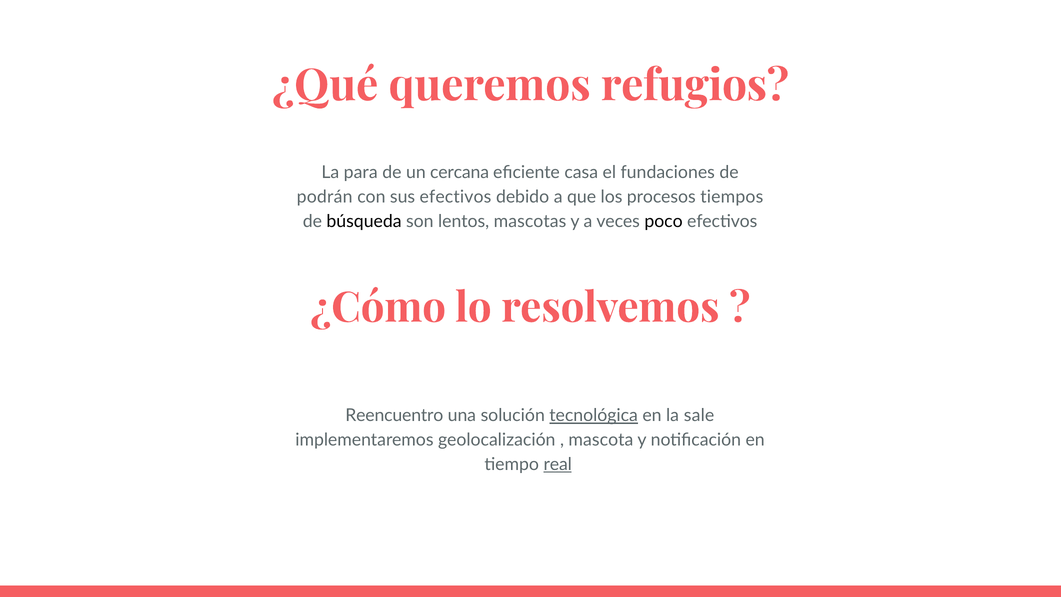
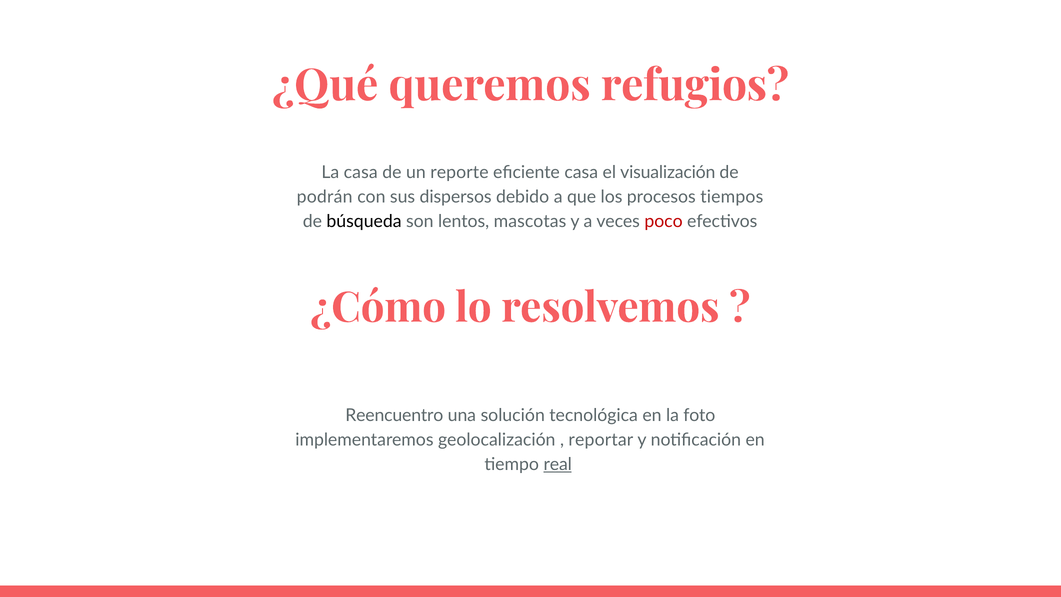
La para: para -> casa (361, 172)
cercana: cercana -> reporte (459, 172)
fundaciones: fundaciones -> visualización (668, 172)
sus efectivos: efectivos -> dispersos (456, 197)
poco colour: black -> red (664, 221)
tecnológica underline: present -> none (594, 416)
sale: sale -> foto (699, 416)
mascota: mascota -> reportar (601, 440)
